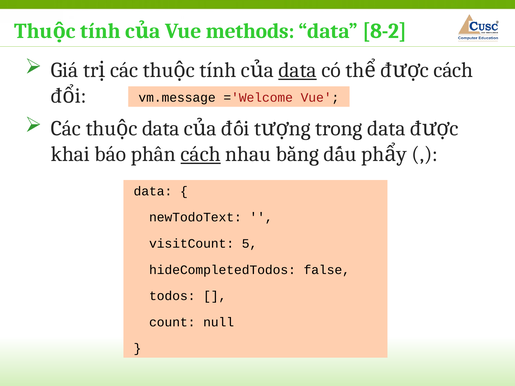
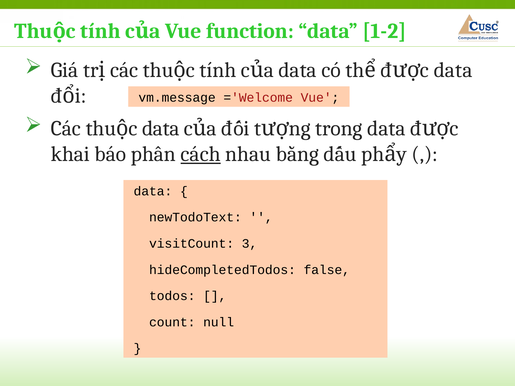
methods: methods -> function (250, 31)
8-2: 8-2 -> 1-2 (384, 31)
data underline: present -> none (298, 70)
cách: cách -> data (453, 70)
5: 5 -> 3 (250, 244)
